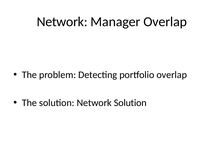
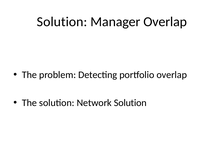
Network: Network -> Solution (62, 22)
